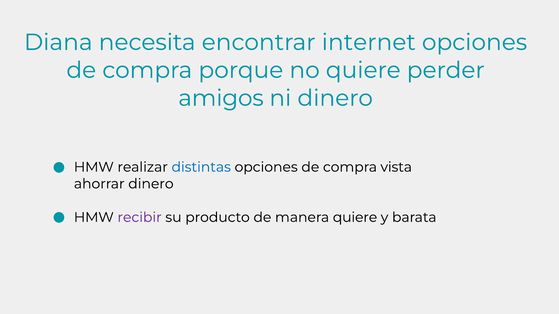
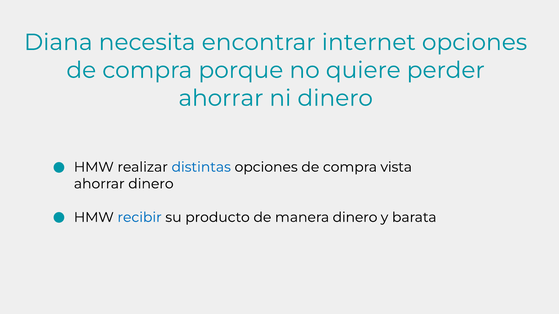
amigos: amigos -> ahorrar (221, 98)
recibir colour: purple -> blue (140, 218)
manera quiere: quiere -> dinero (355, 218)
